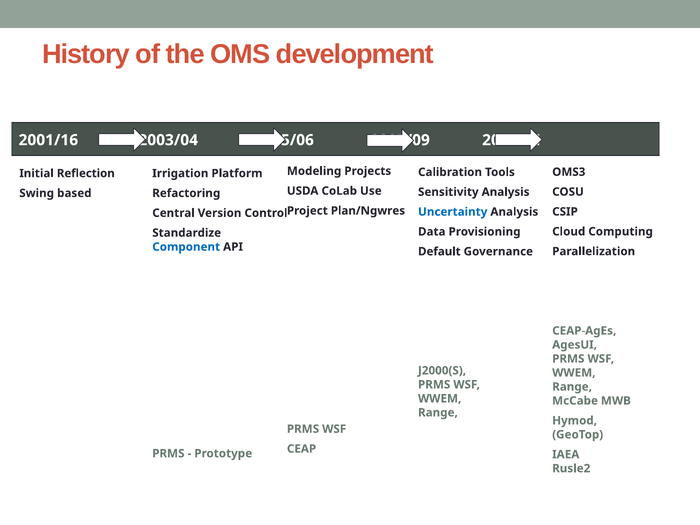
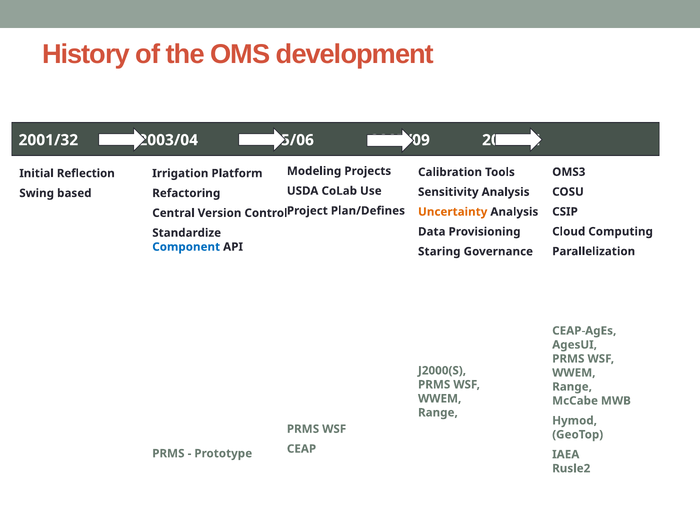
2001/16: 2001/16 -> 2001/32 (48, 140)
Plan/Ngwres: Plan/Ngwres -> Plan/Defines (368, 211)
Uncertainty colour: blue -> orange (453, 212)
Default: Default -> Staring (439, 252)
